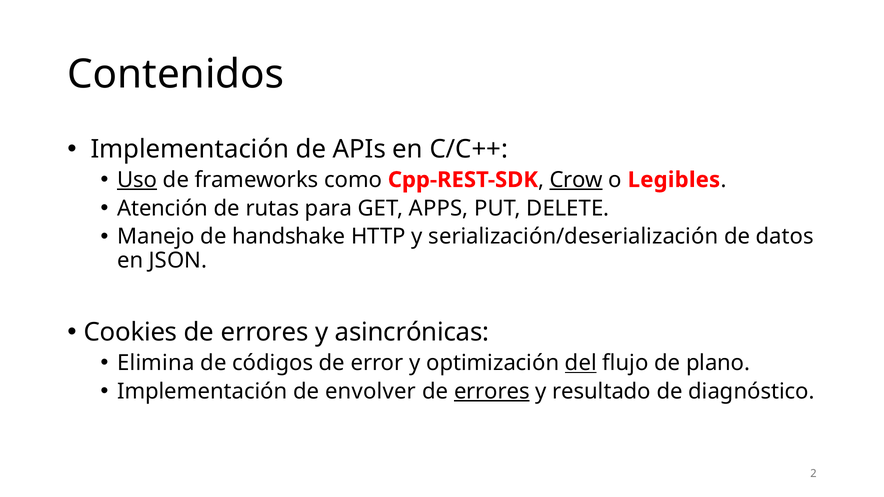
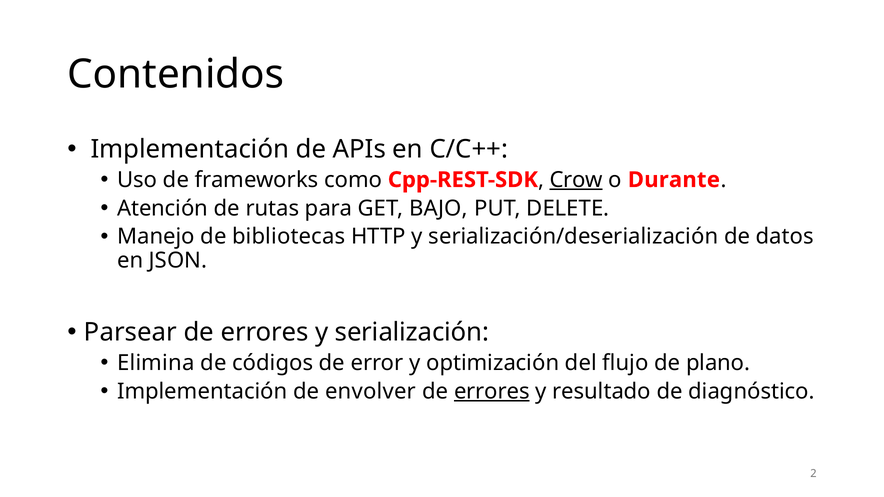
Uso underline: present -> none (137, 180)
Legibles: Legibles -> Durante (674, 180)
APPS: APPS -> BAJO (438, 208)
handshake: handshake -> bibliotecas (289, 237)
Cookies: Cookies -> Parsear (130, 333)
asincrónicas: asincrónicas -> serialización (412, 333)
del underline: present -> none (581, 363)
